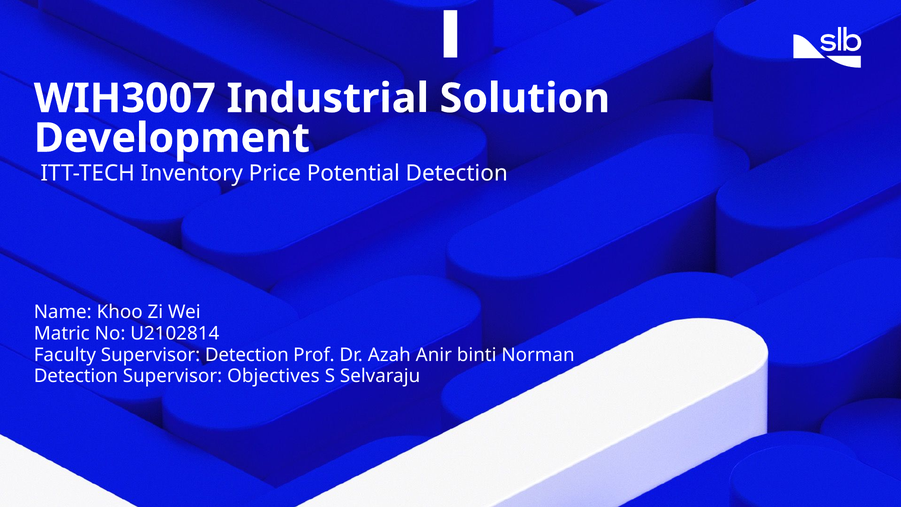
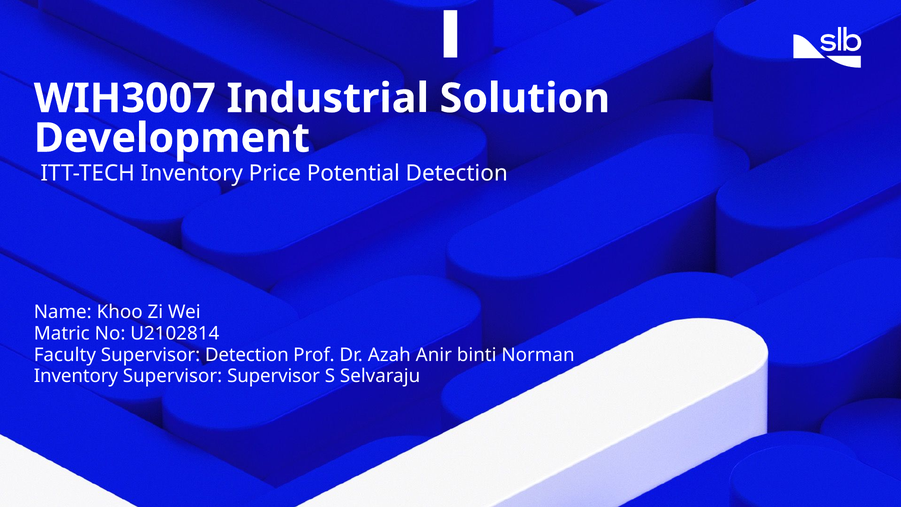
Detection: Detection -> Inventory (76, 376)
Supervisor Objectives: Objectives -> Supervisor (274, 376)
